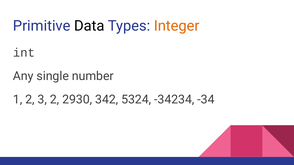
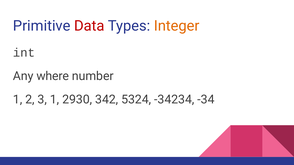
Data colour: black -> red (89, 26)
single: single -> where (53, 76)
3 2: 2 -> 1 (55, 100)
